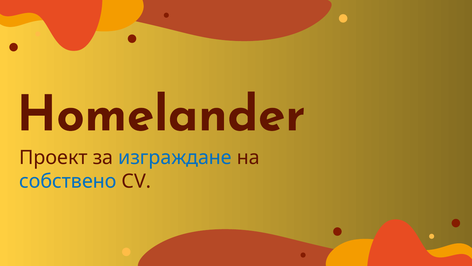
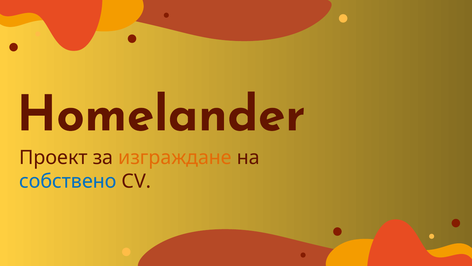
изграждане colour: blue -> orange (175, 157)
